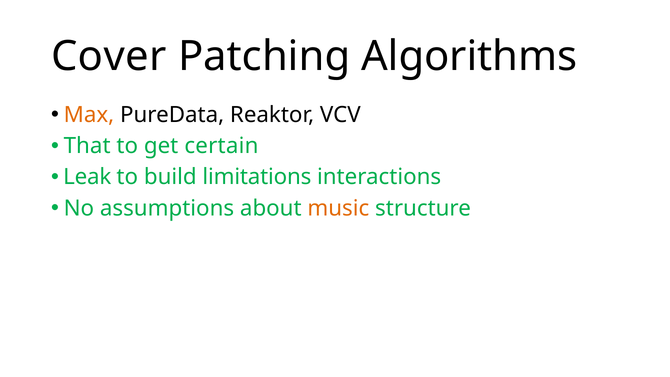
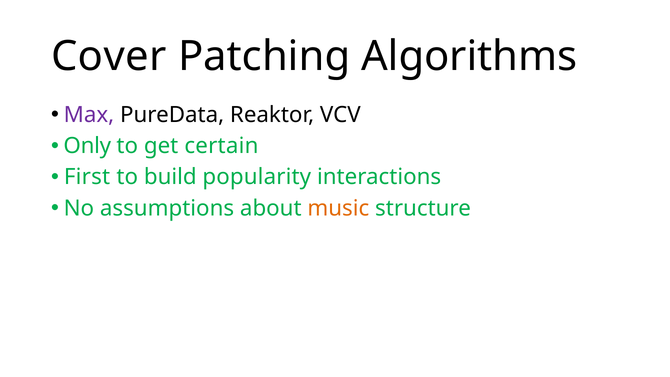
Max colour: orange -> purple (89, 115)
That: That -> Only (87, 146)
Leak: Leak -> First (87, 177)
limitations: limitations -> popularity (257, 177)
